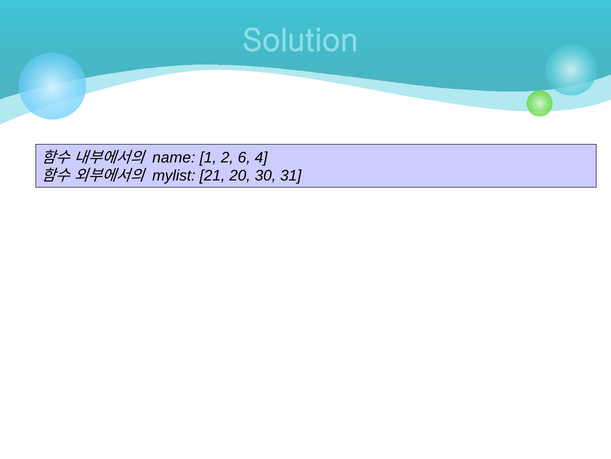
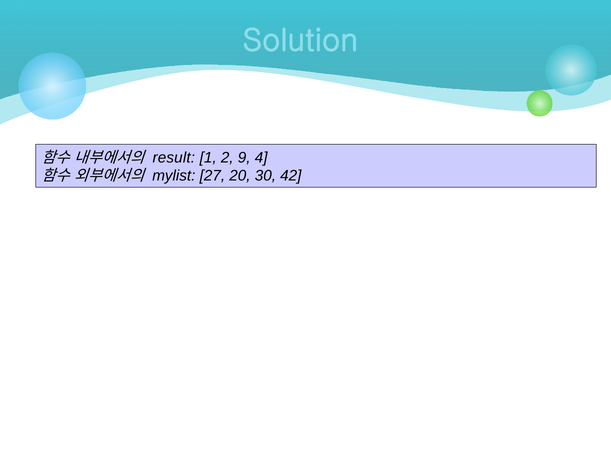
name: name -> result (174, 157)
6: 6 -> 9 (244, 157)
21: 21 -> 27 (212, 176)
31: 31 -> 42 (291, 176)
